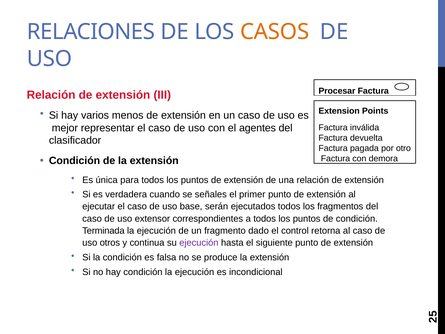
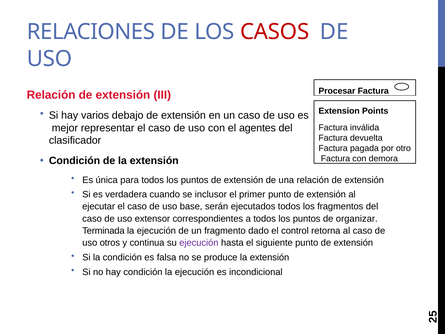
CASOS colour: orange -> red (275, 32)
menos: menos -> debajo (128, 115)
señales: señales -> inclusor (211, 194)
de condición: condición -> organizar (357, 218)
